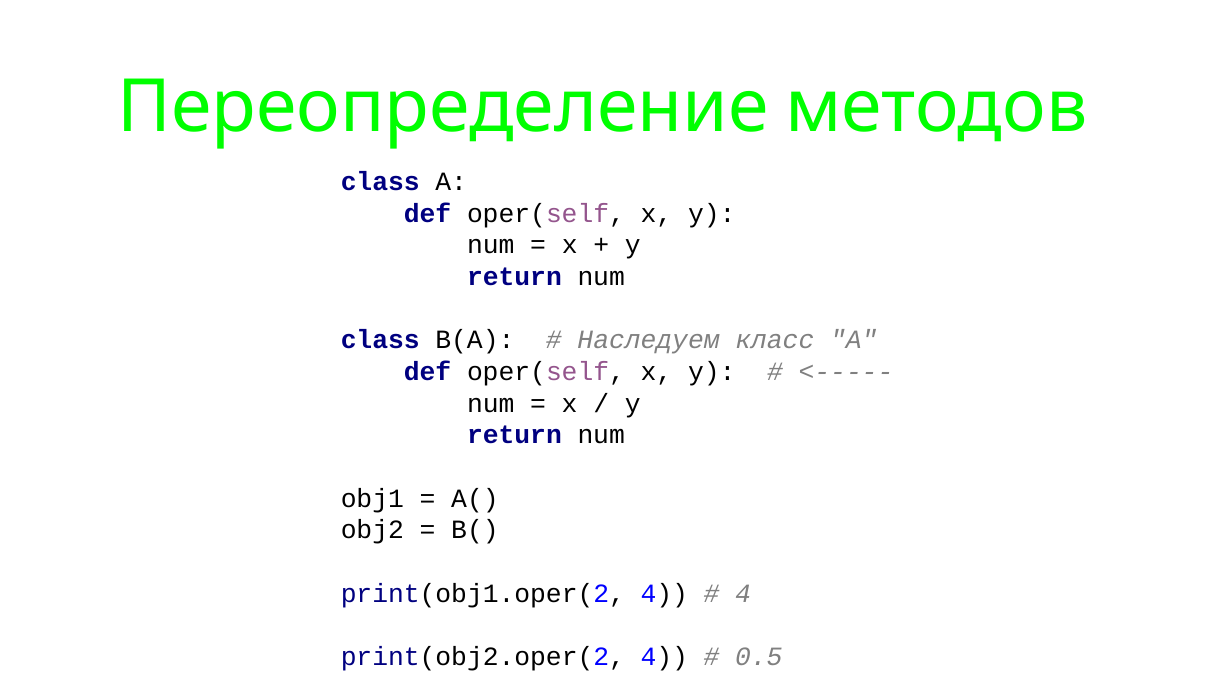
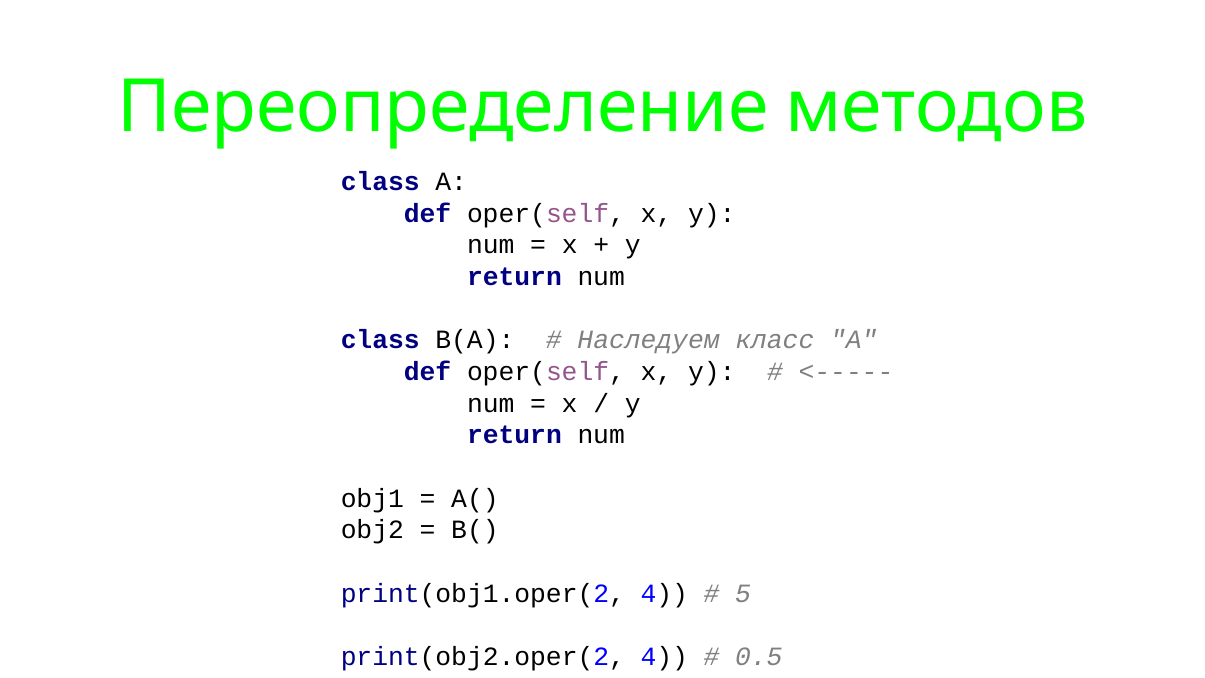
4: 4 -> 5 (743, 593)
